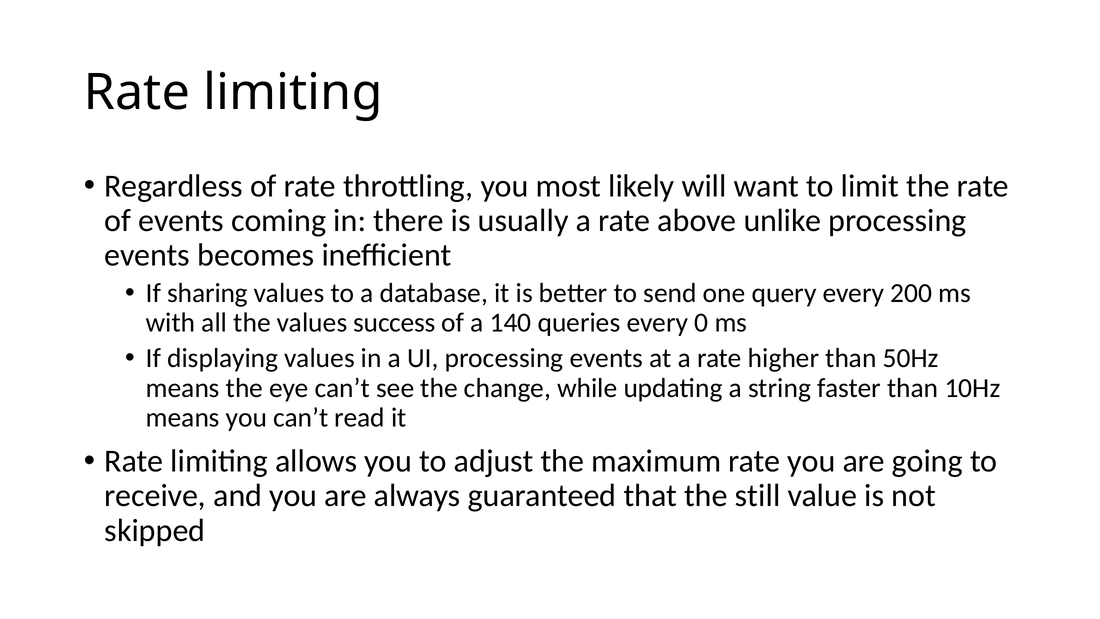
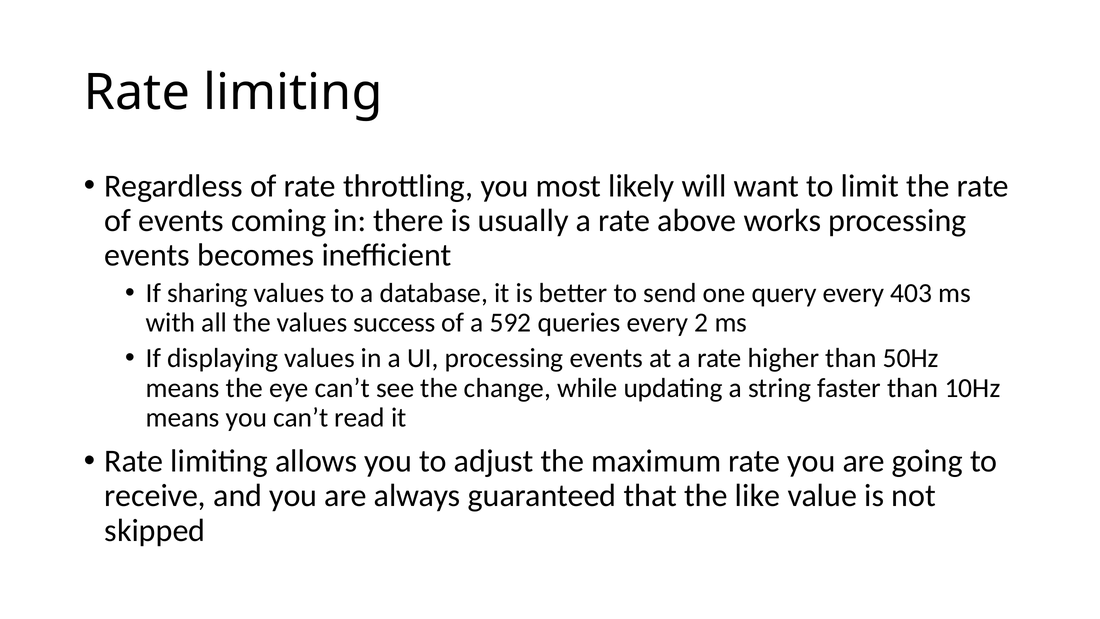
unlike: unlike -> works (782, 221)
200: 200 -> 403 (911, 293)
140: 140 -> 592 (511, 323)
0: 0 -> 2 (701, 323)
still: still -> like (758, 496)
